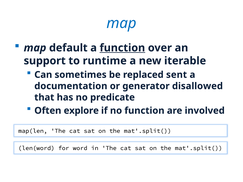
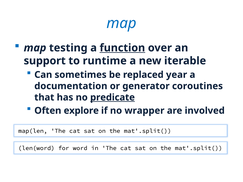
default: default -> testing (68, 48)
sent: sent -> year (177, 75)
disallowed: disallowed -> coroutines (197, 86)
predicate underline: none -> present (113, 98)
no function: function -> wrapper (144, 111)
